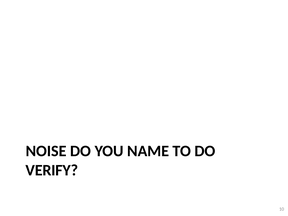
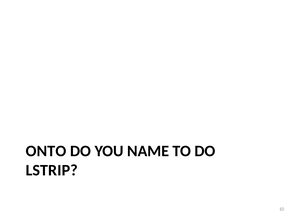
NOISE: NOISE -> ONTO (46, 151)
VERIFY: VERIFY -> LSTRIP (52, 170)
